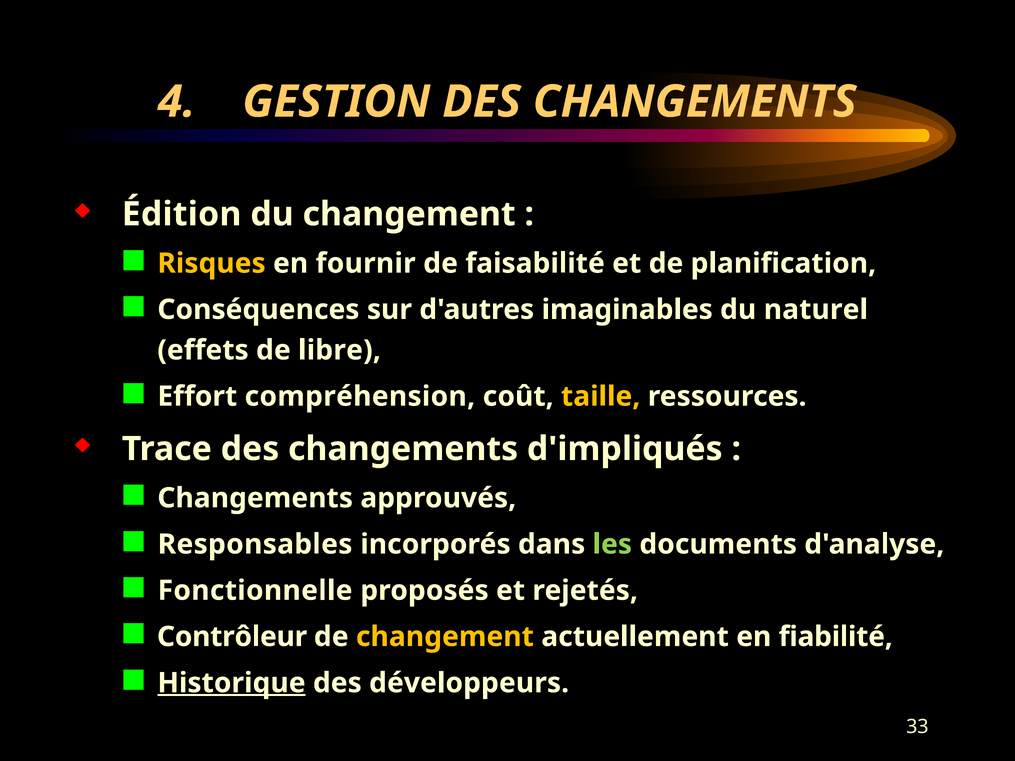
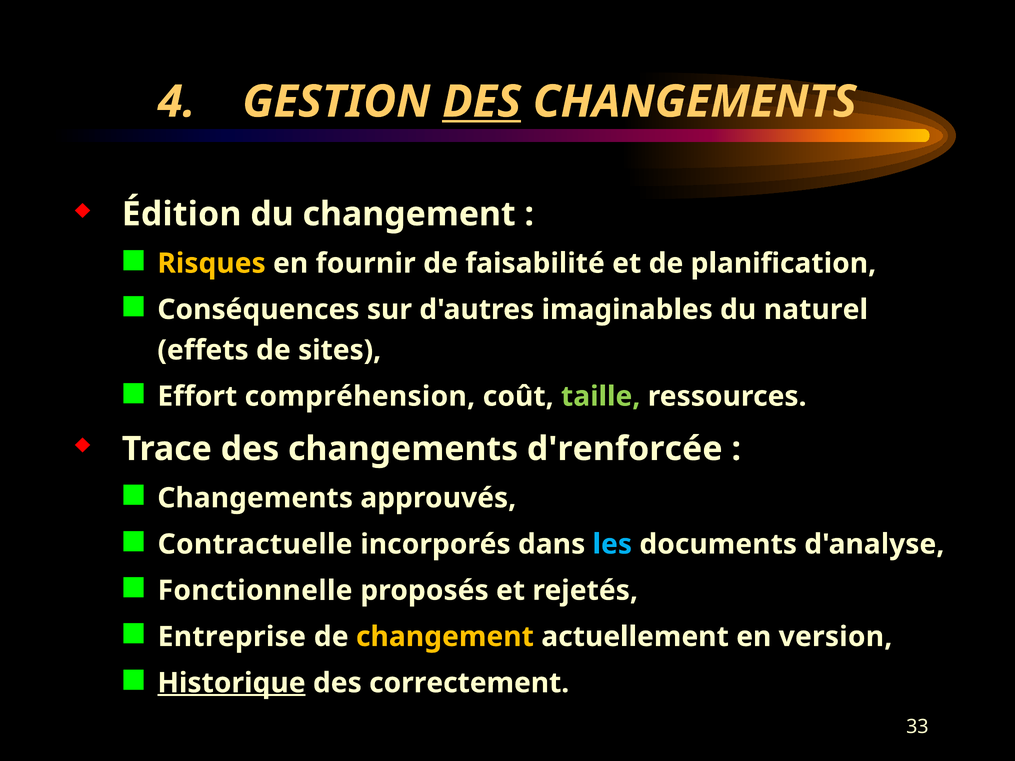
DES underline: none -> present (482, 102)
libre: libre -> sites (340, 350)
taille colour: yellow -> light green (601, 397)
d'impliqués: d'impliqués -> d'renforcée (625, 449)
Responsables: Responsables -> Contractuelle (255, 544)
les colour: light green -> light blue (612, 544)
Contrôleur: Contrôleur -> Entreprise (232, 637)
fiabilité: fiabilité -> version (835, 637)
développeurs: développeurs -> correctement (469, 683)
